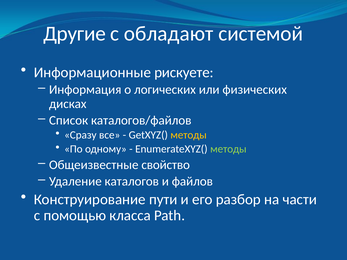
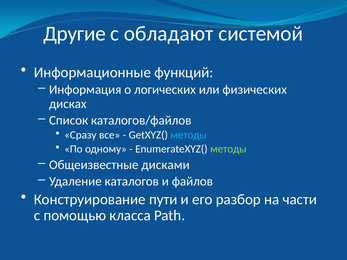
рискуете: рискуете -> функций (184, 72)
методы colour: yellow -> light blue (189, 135)
свойство: свойство -> дисками (166, 165)
